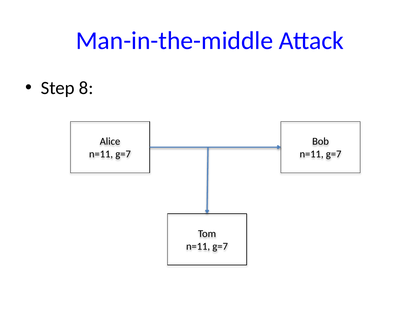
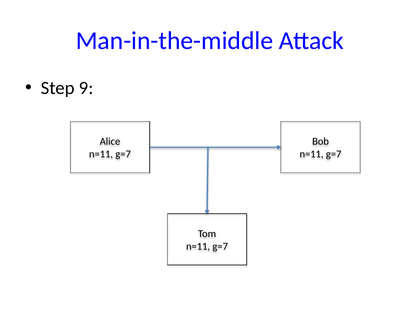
8: 8 -> 9 (86, 88)
